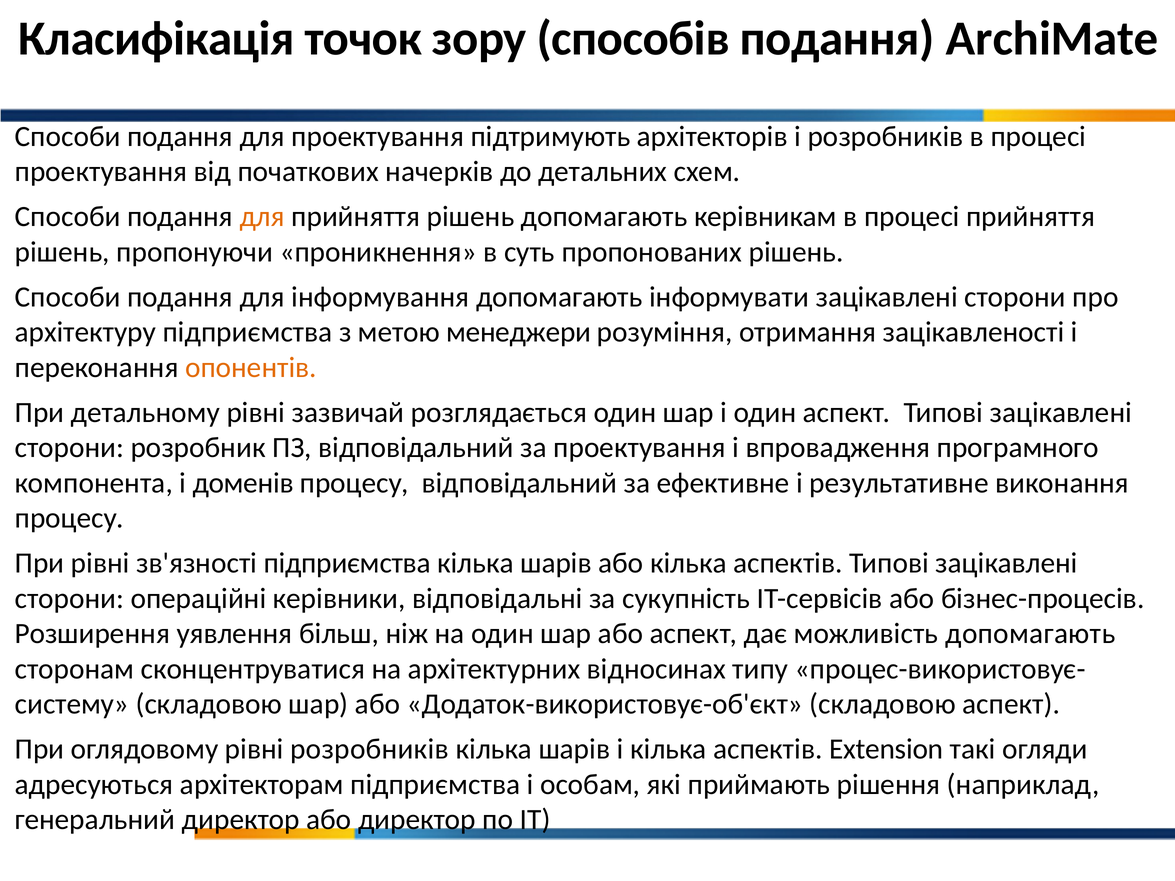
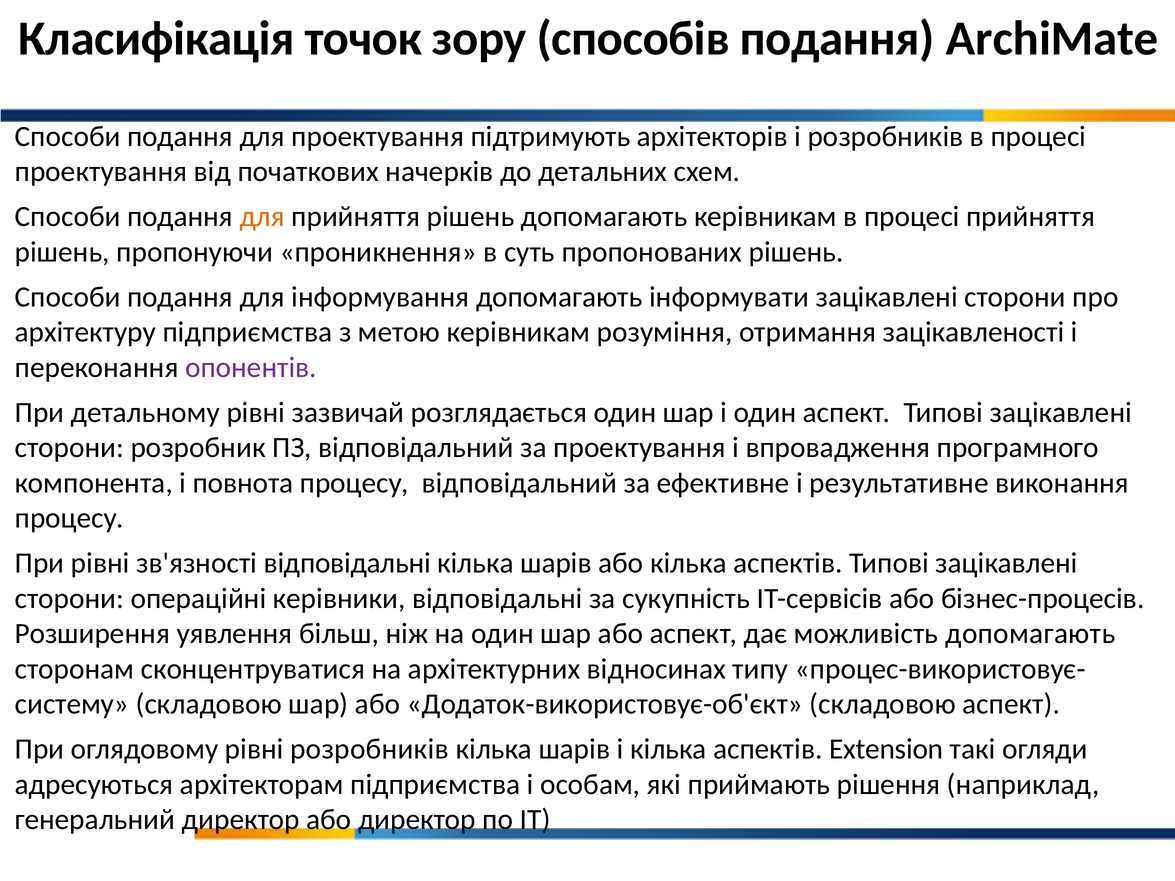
метою менеджери: менеджери -> керівникам (518, 332)
опонентів colour: orange -> purple (251, 368)
доменів: доменів -> повнота (243, 483)
зв'язності підприємства: підприємства -> відповідальні (347, 563)
